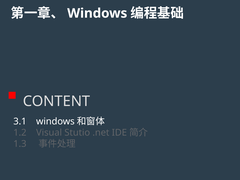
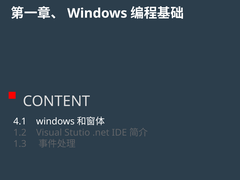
3.1: 3.1 -> 4.1 (20, 121)
